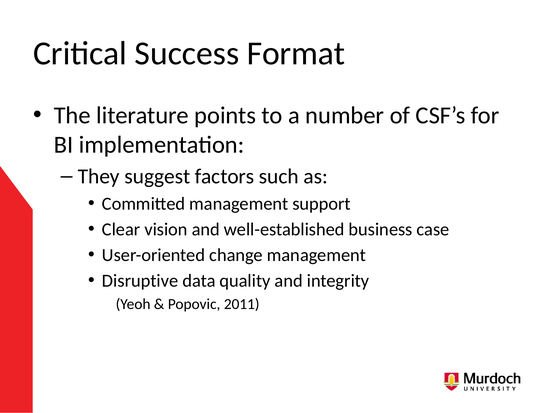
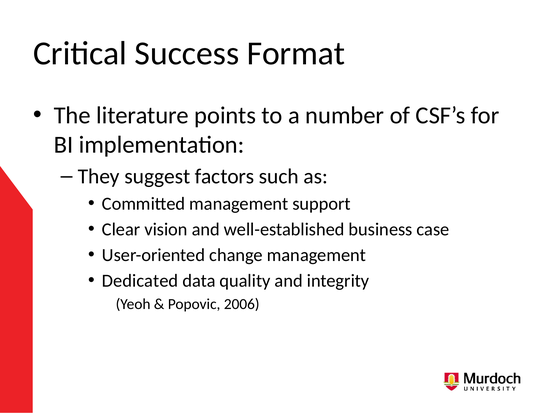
Disruptive: Disruptive -> Dedicated (140, 281)
2011: 2011 -> 2006 (242, 304)
